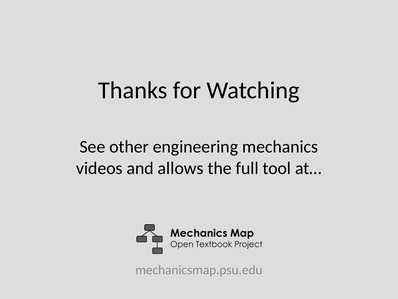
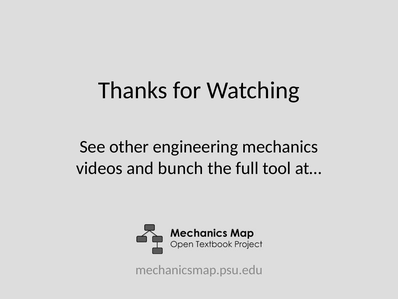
allows: allows -> bunch (181, 168)
